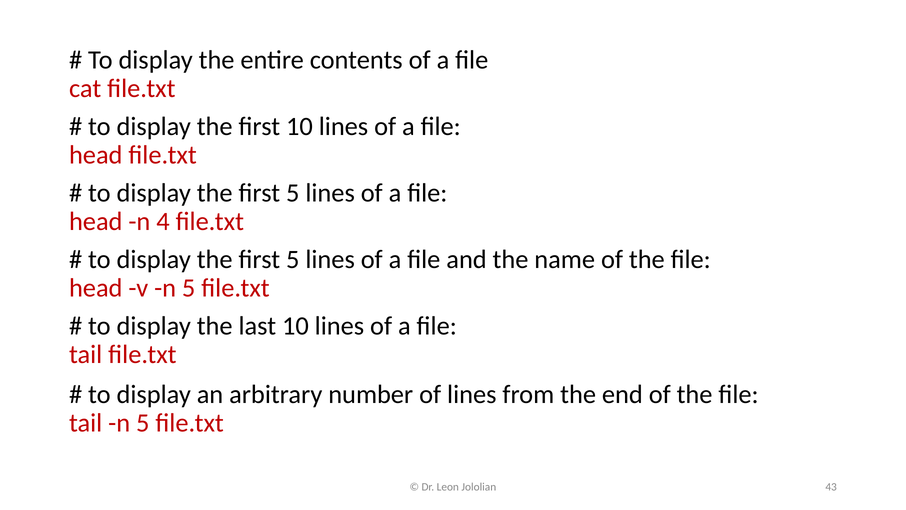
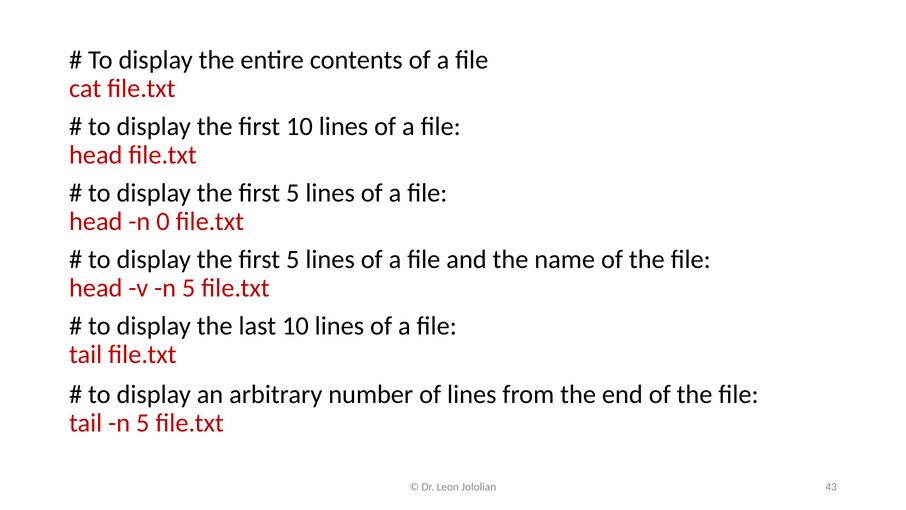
4: 4 -> 0 (163, 222)
